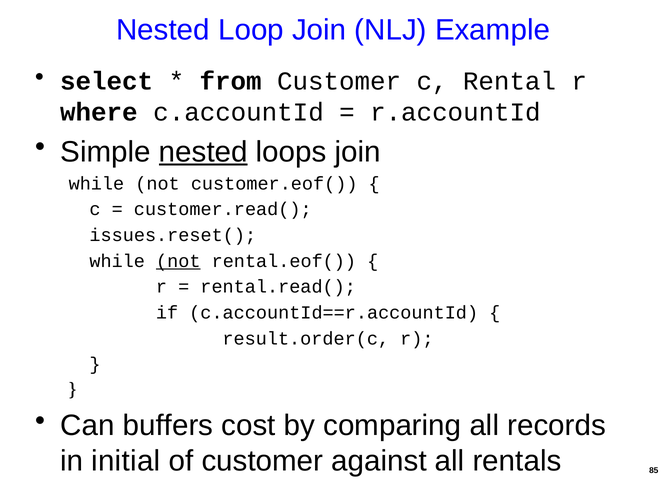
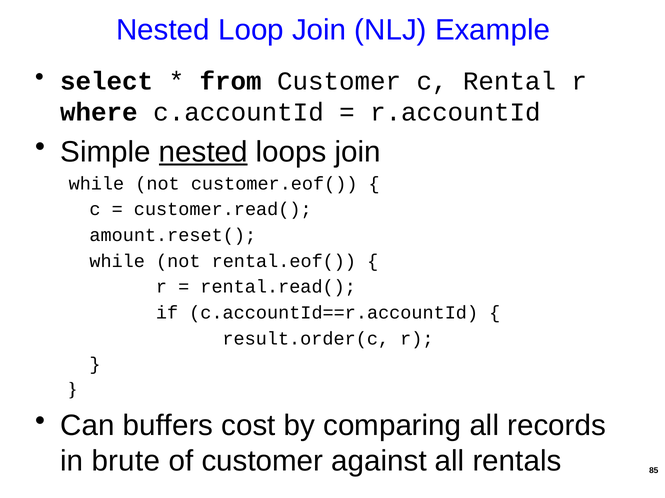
issues.reset(: issues.reset( -> amount.reset( (173, 235)
not underline: present -> none (178, 261)
initial: initial -> brute (126, 462)
